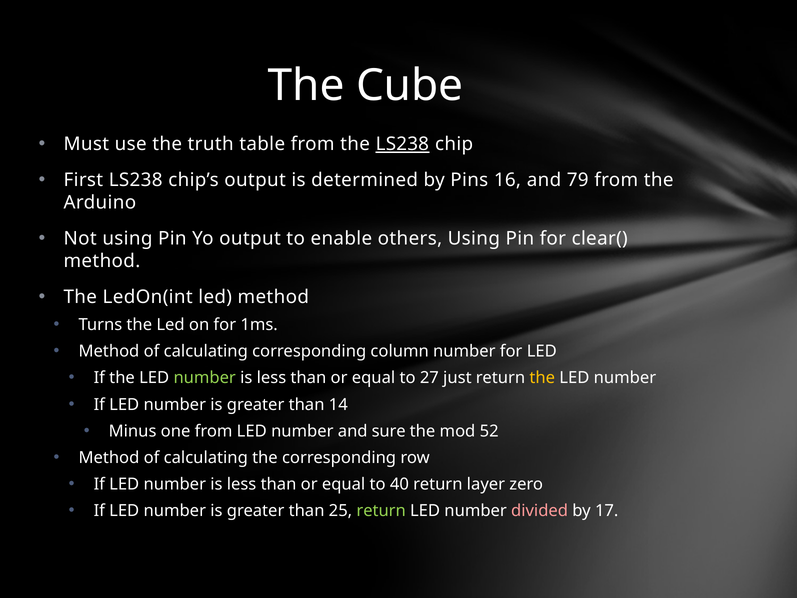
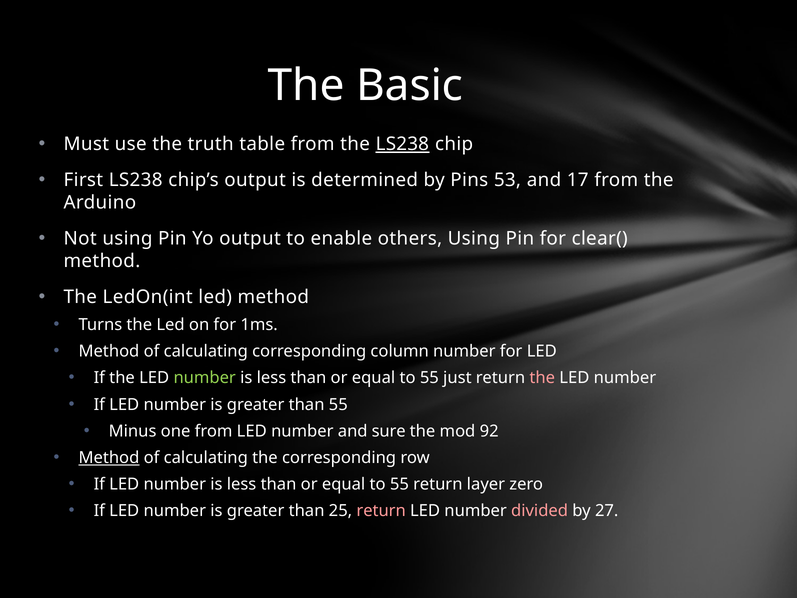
Cube: Cube -> Basic (410, 85)
16: 16 -> 53 (507, 180)
79: 79 -> 17 (578, 180)
27: 27 -> 55 (429, 378)
the colour: yellow -> pink (542, 378)
than 14: 14 -> 55 (338, 404)
52: 52 -> 92 (489, 431)
Method underline: none -> present (109, 458)
40: 40 -> 55 (399, 484)
return colour: light green -> pink (381, 511)
17: 17 -> 27 (607, 511)
